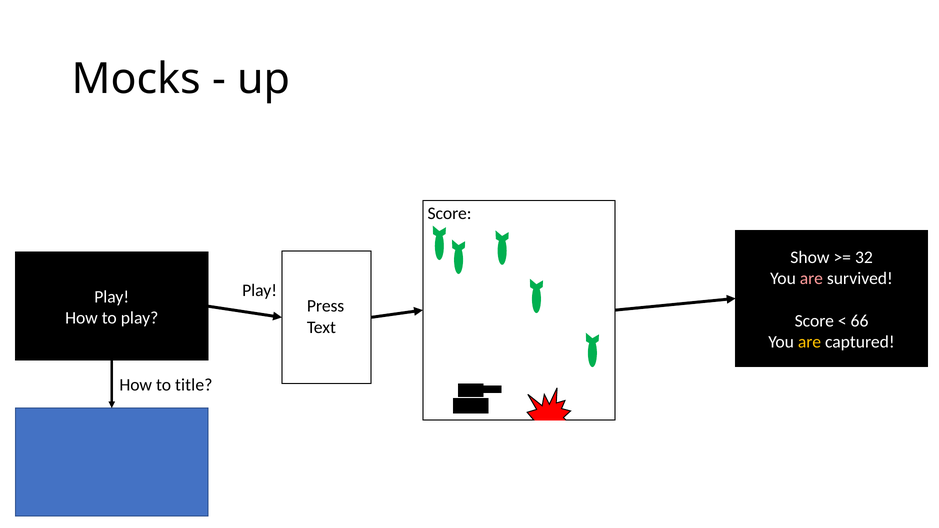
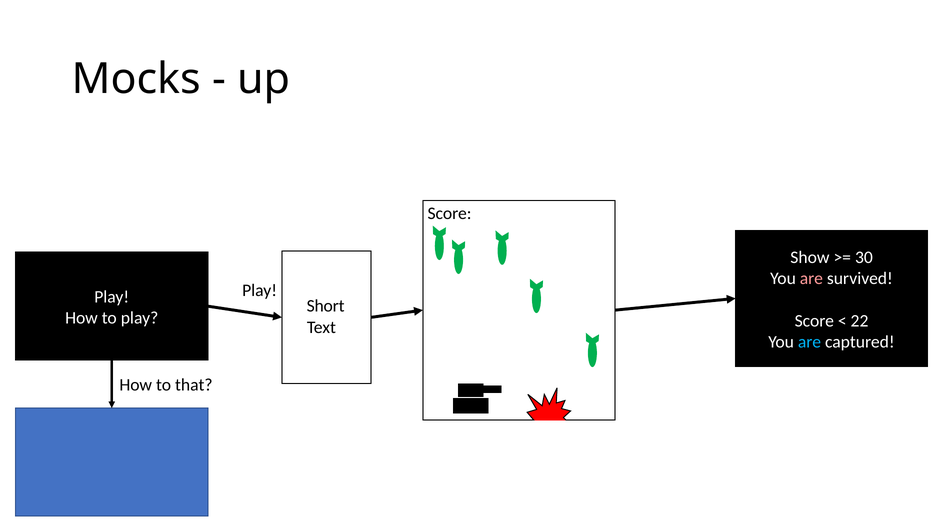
32: 32 -> 30 (864, 258)
Press: Press -> Short (326, 306)
66: 66 -> 22 (860, 321)
are colour: yellow -> light blue (810, 342)
title: title -> that (194, 385)
